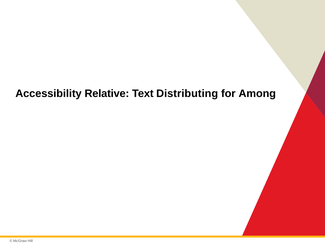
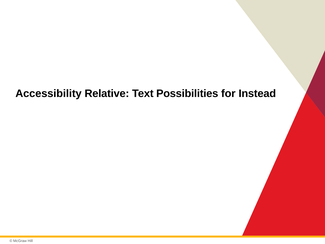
Distributing: Distributing -> Possibilities (187, 93)
Among: Among -> Instead (257, 93)
